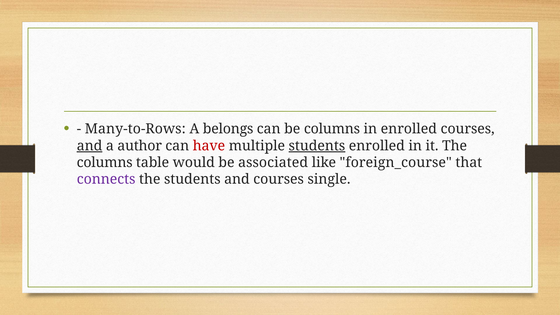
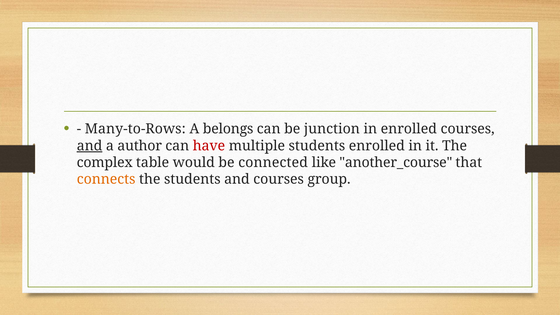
be columns: columns -> junction (332, 129)
students underline: present -> none (317, 146)
columns: columns -> complex (105, 163)
associated: associated -> connected (273, 163)
foreign_course: foreign_course -> another_course (396, 163)
connects colour: purple -> orange (106, 179)
single: single -> group (329, 179)
